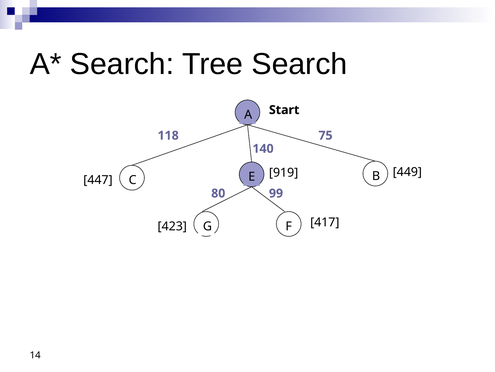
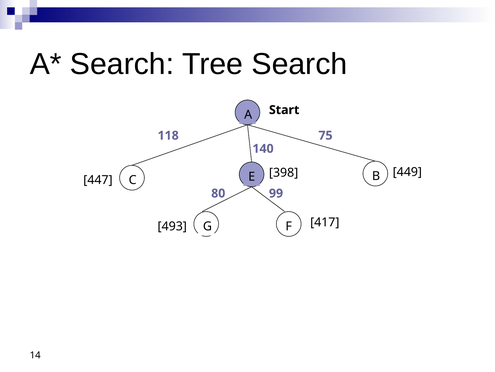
919: 919 -> 398 (284, 172)
423: 423 -> 493 (172, 226)
